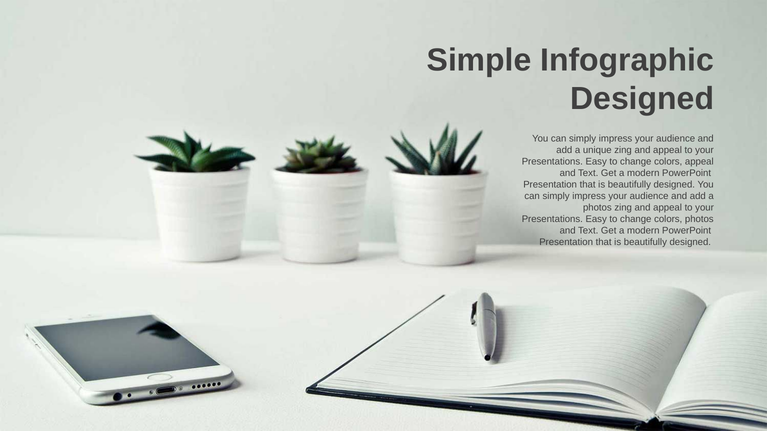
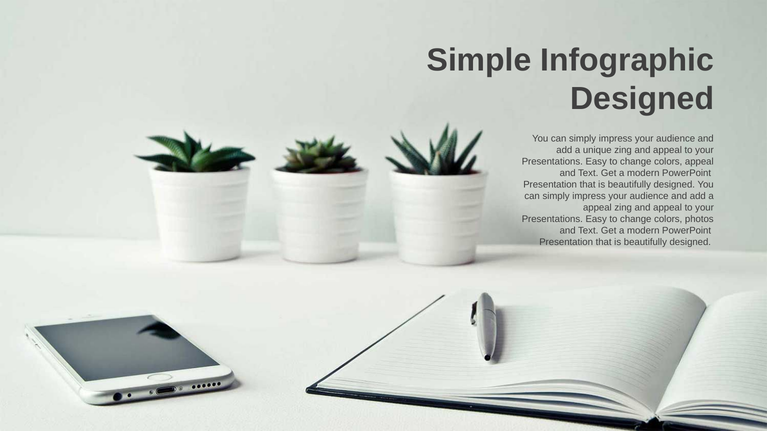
photos: photos -> appeal (597, 208)
